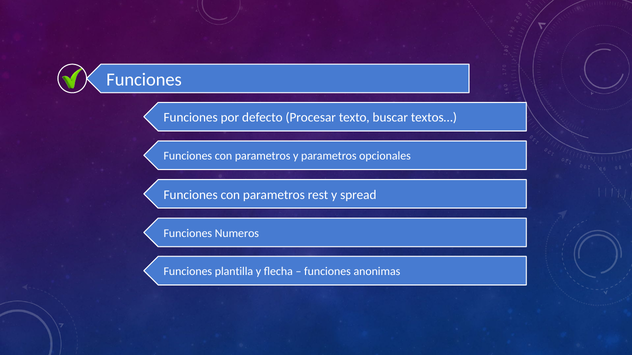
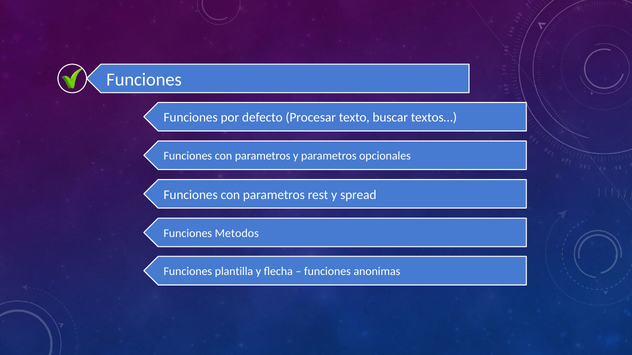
Numeros: Numeros -> Metodos (237, 234)
